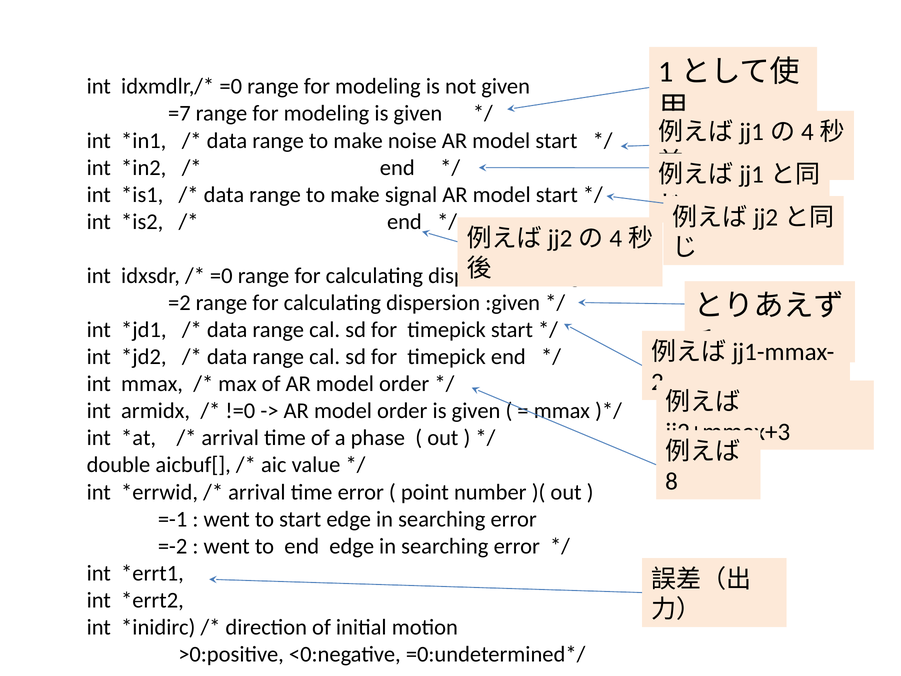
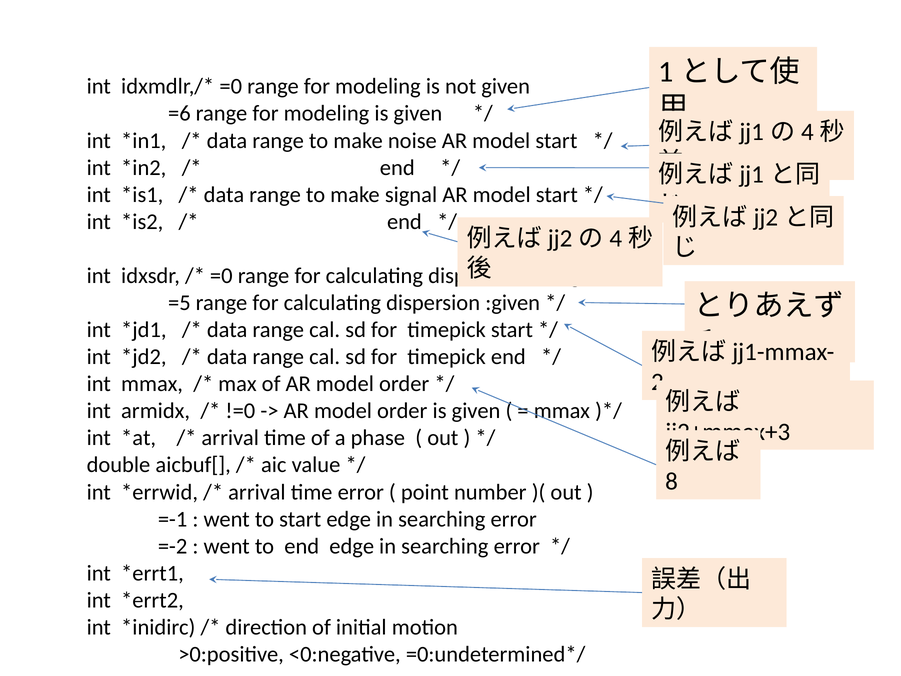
=7: =7 -> =6 (179, 113)
=2: =2 -> =5 (179, 303)
